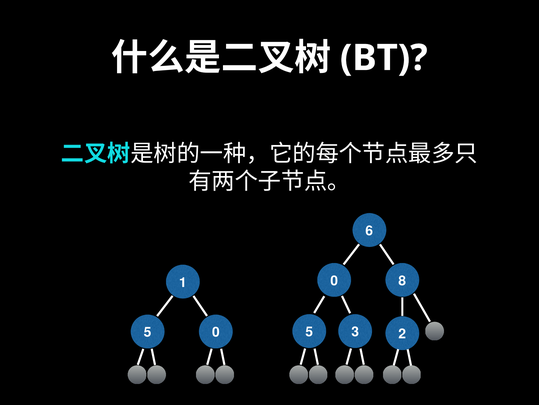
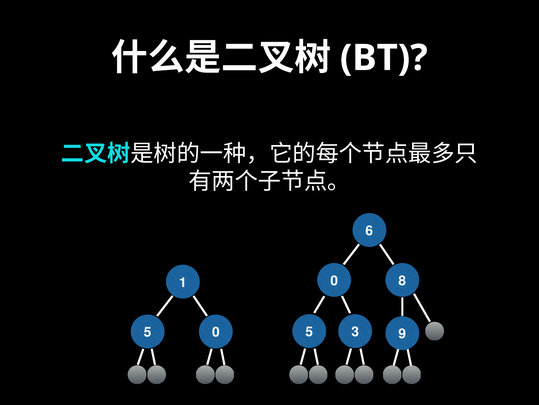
2: 2 -> 9 (402, 334)
